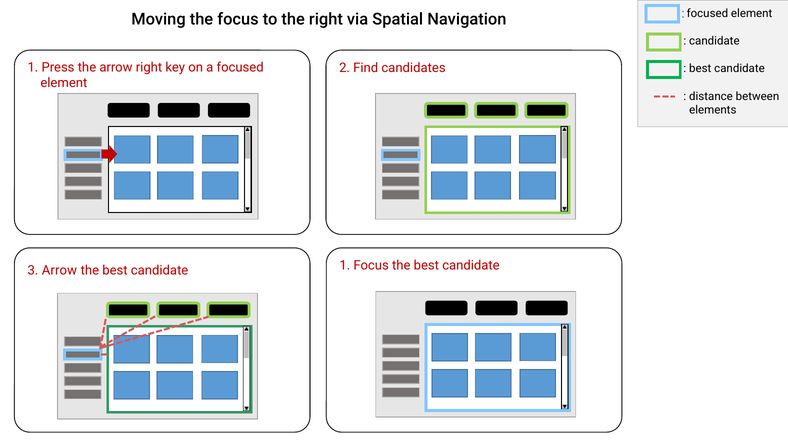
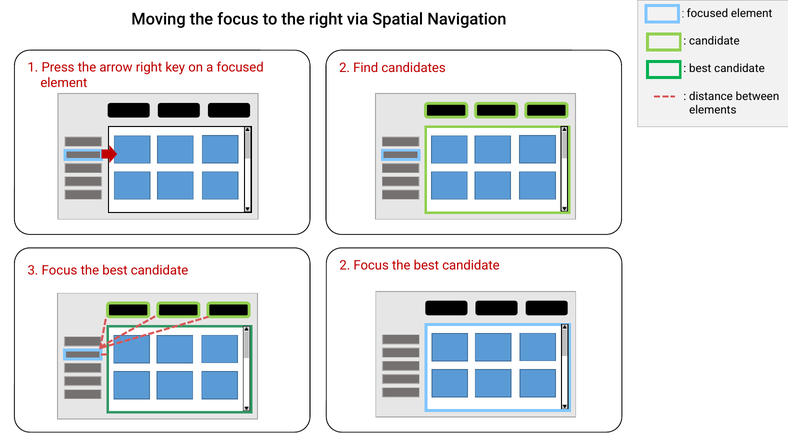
3 Arrow: Arrow -> Focus (59, 270)
candidate 1: 1 -> 2 (345, 266)
